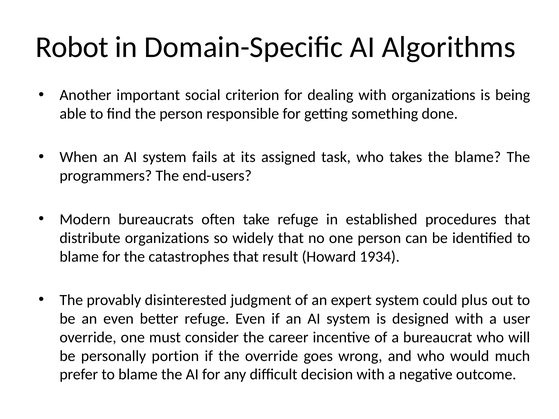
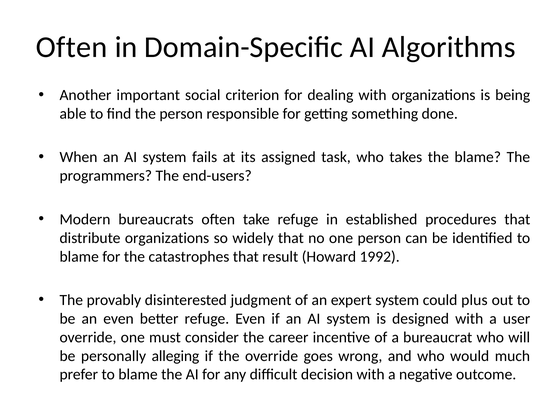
Robot: Robot -> Often (72, 47)
1934: 1934 -> 1992 (380, 257)
portion: portion -> alleging (175, 356)
